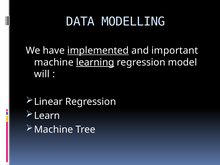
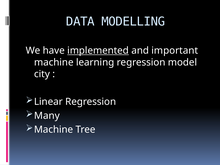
learning underline: present -> none (95, 62)
will: will -> city (42, 74)
Learn: Learn -> Many (47, 116)
